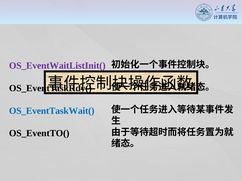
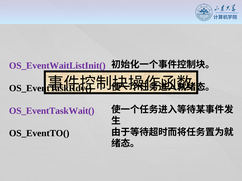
OS_EventTaskWait( colour: blue -> purple (52, 111)
